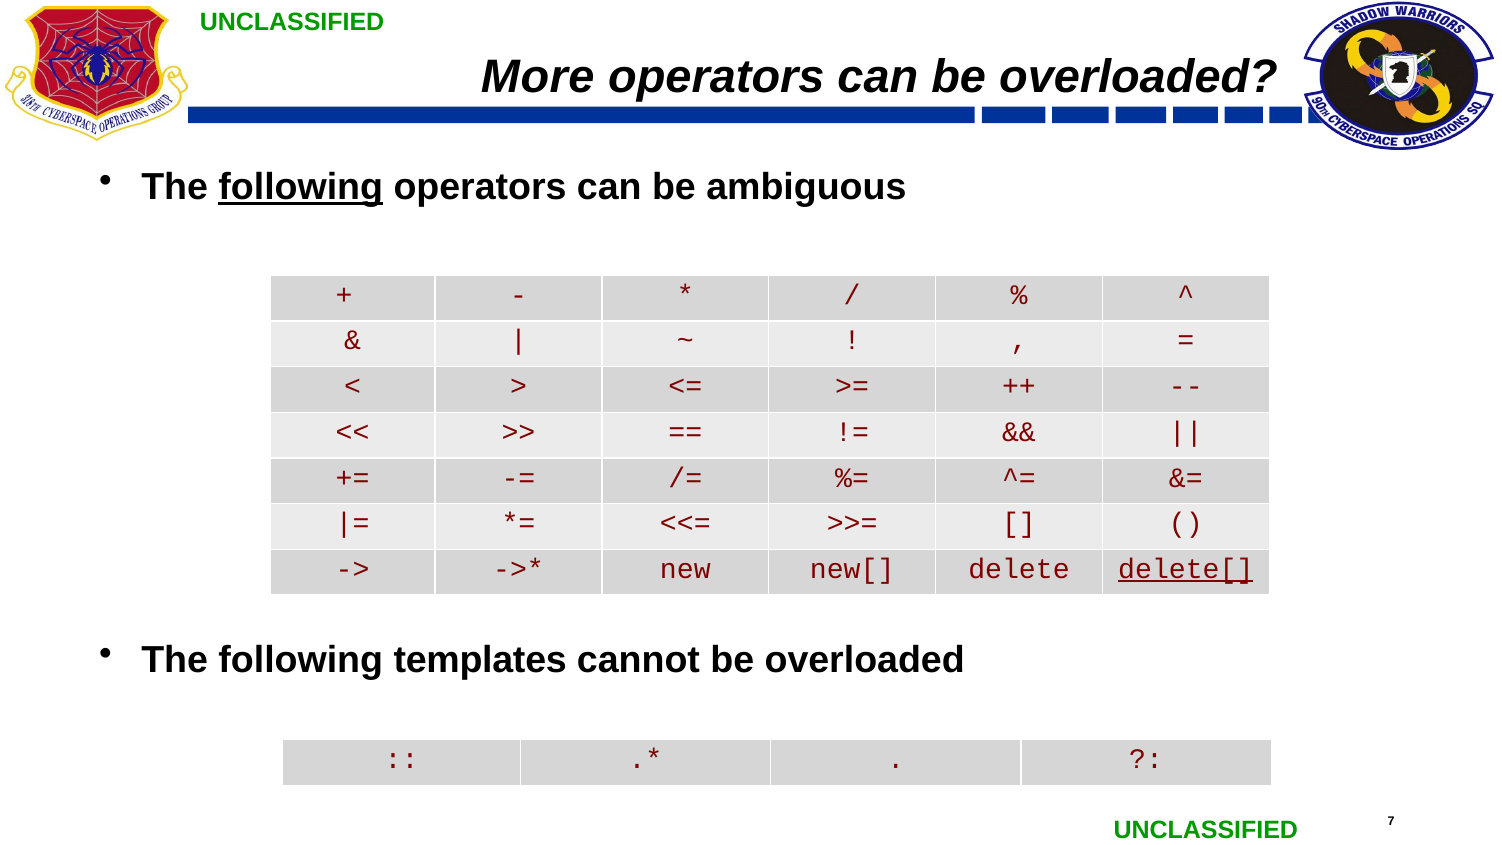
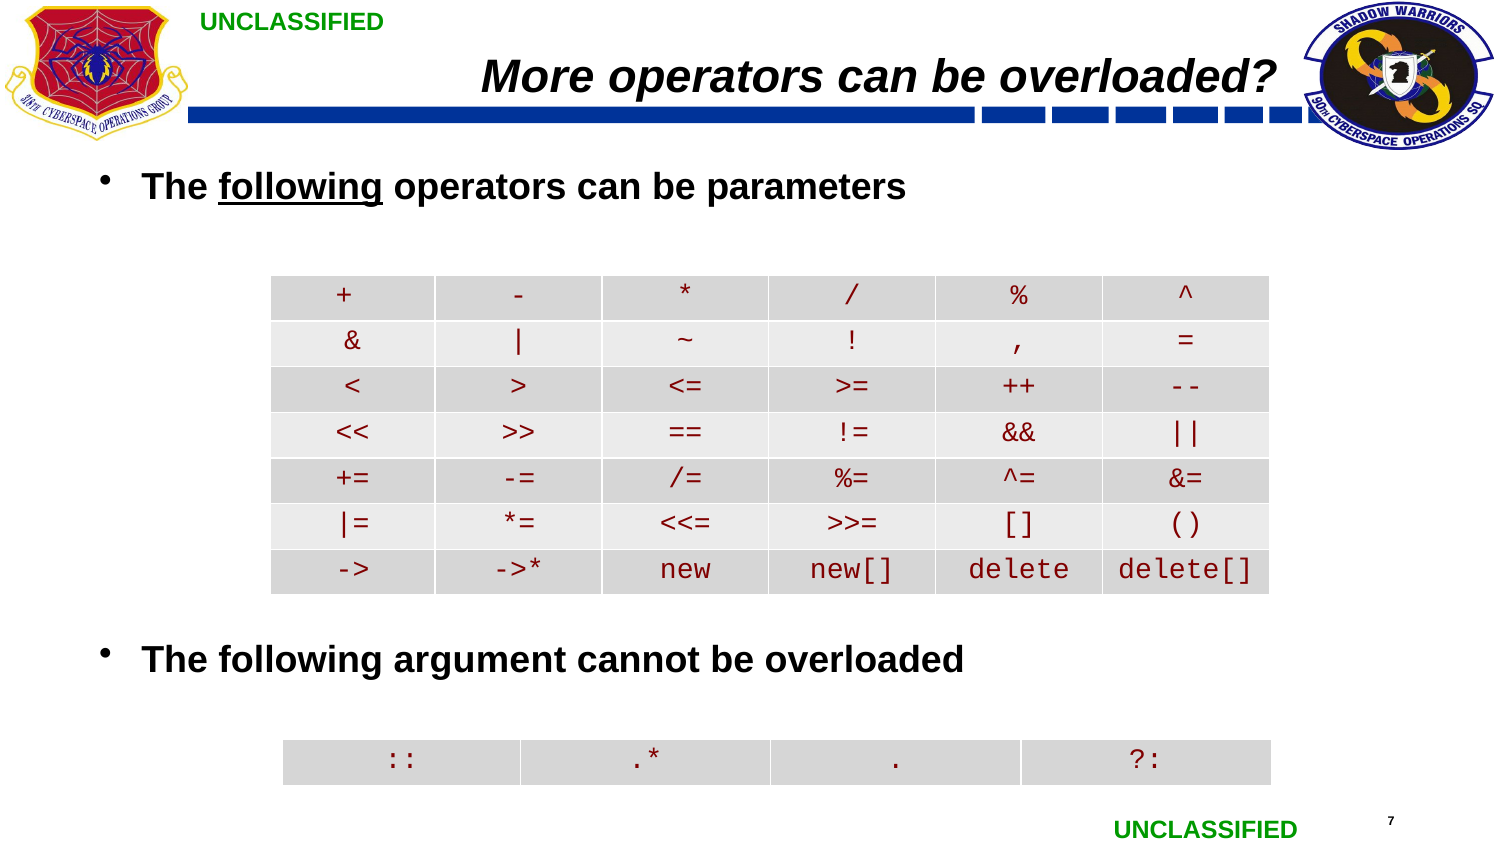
ambiguous: ambiguous -> parameters (806, 187)
delete[ underline: present -> none (1186, 569)
templates: templates -> argument (480, 660)
